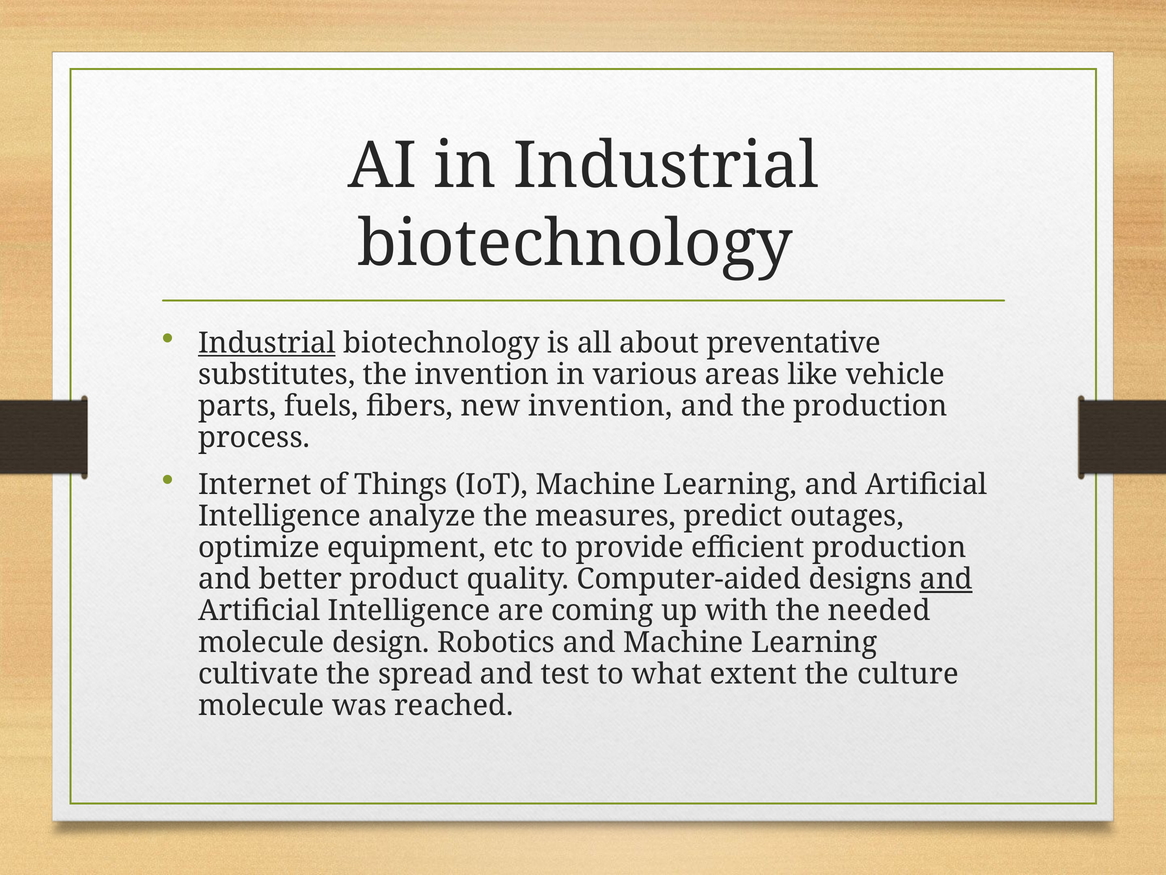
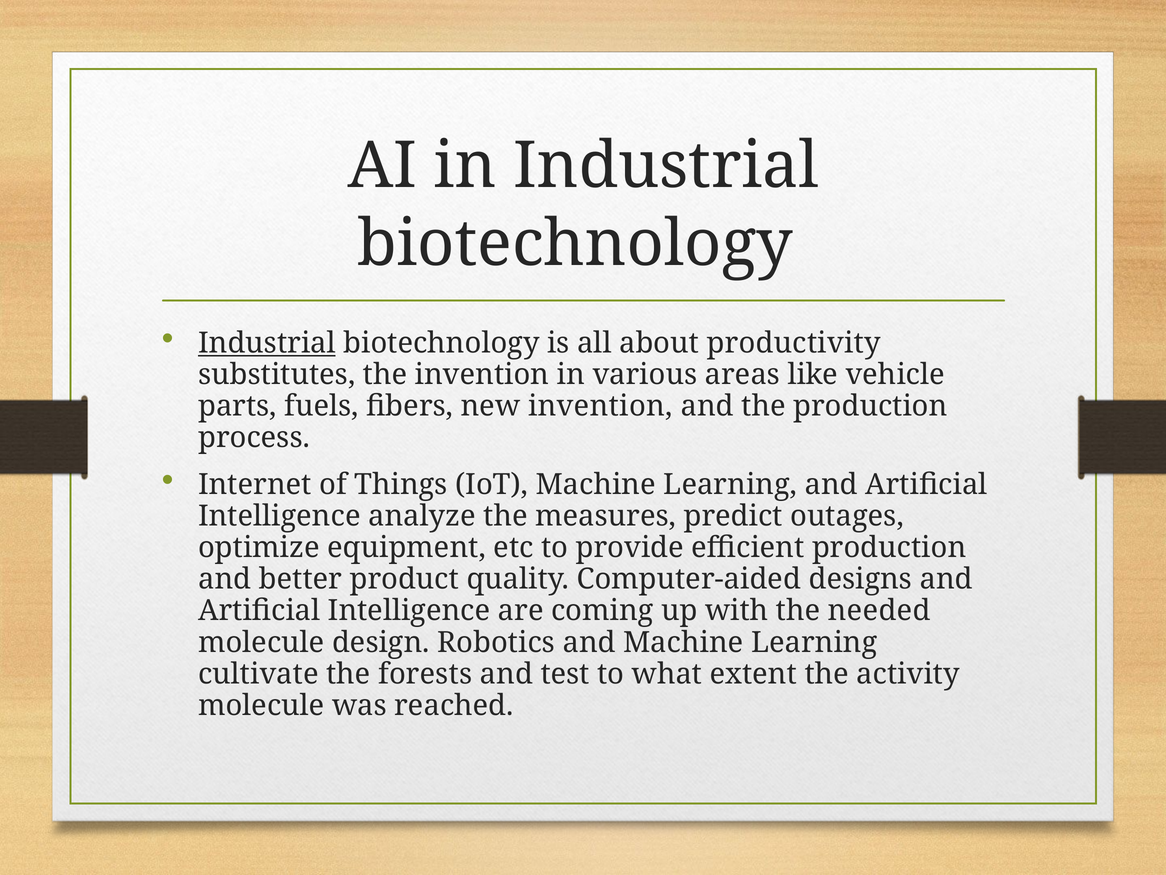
preventative: preventative -> productivity (794, 343)
and underline: present -> none (946, 579)
spread: spread -> forests (425, 674)
culture: culture -> activity (908, 674)
